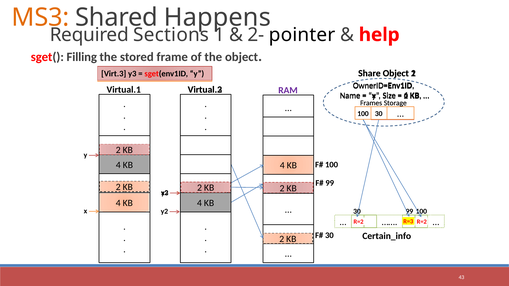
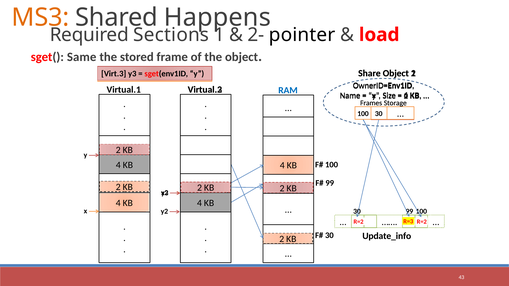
help: help -> load (379, 35)
Filling: Filling -> Same (82, 57)
RAM colour: purple -> blue (288, 90)
Certain_info: Certain_info -> Update_info (387, 236)
